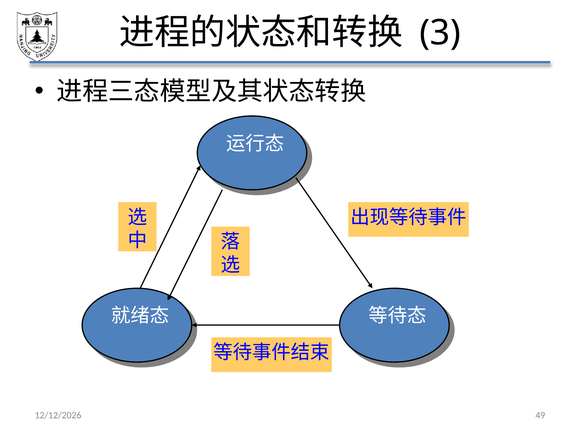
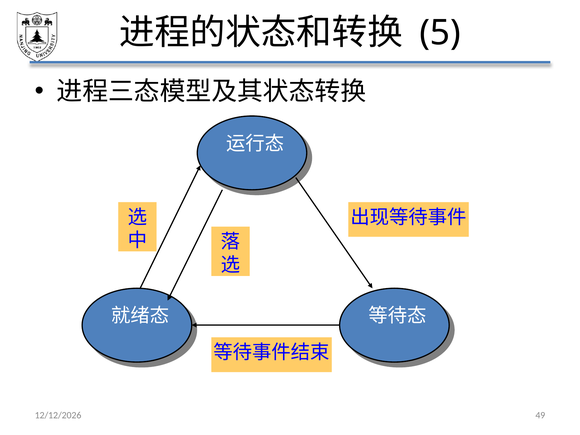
3: 3 -> 5 (440, 33)
